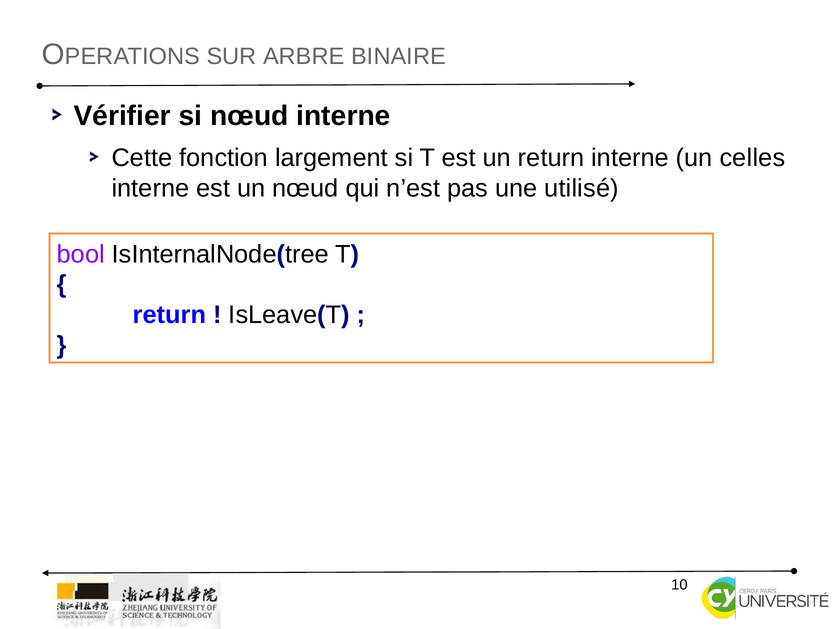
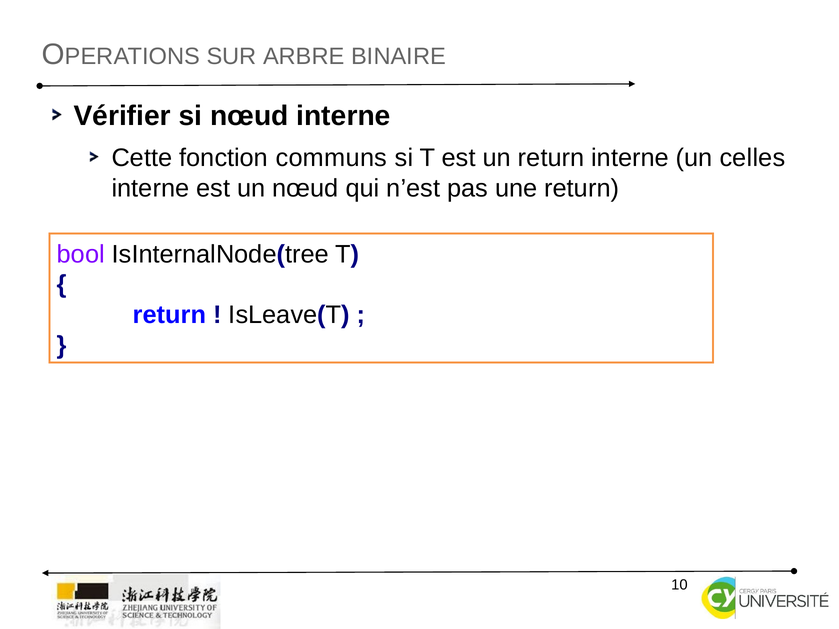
largement: largement -> communs (331, 158)
une utilisé: utilisé -> return (582, 188)
